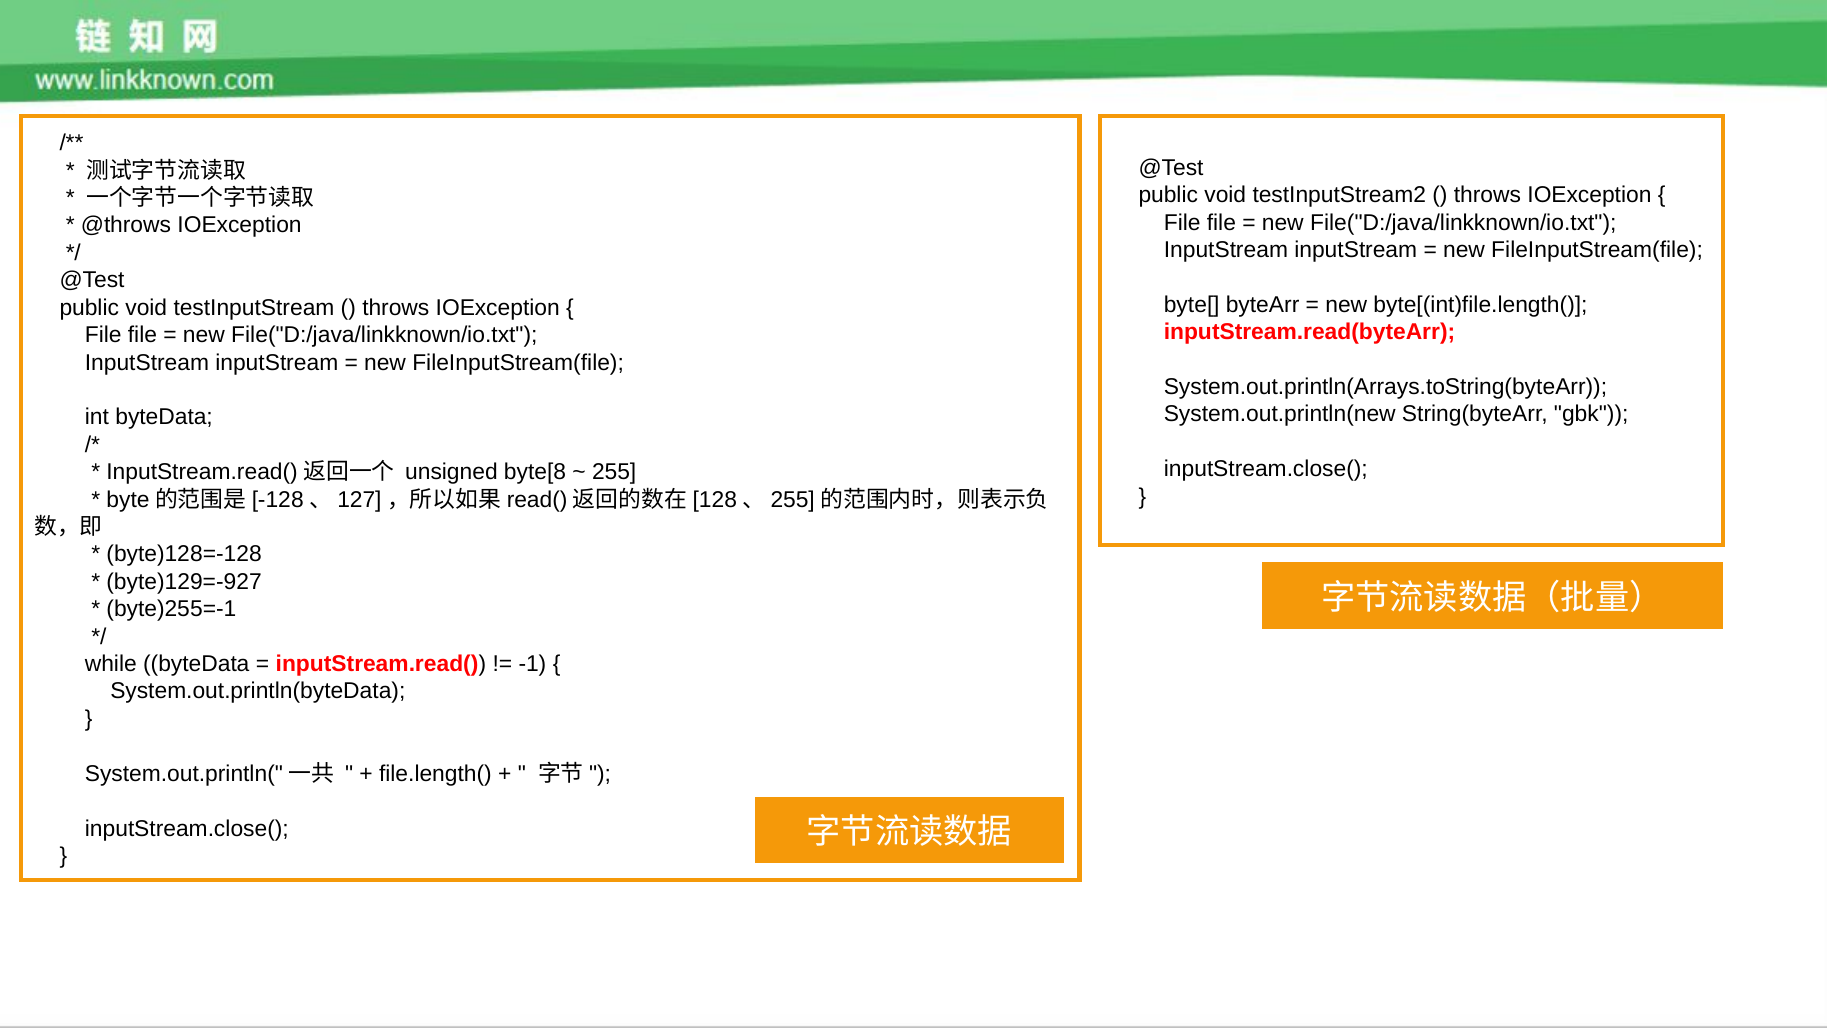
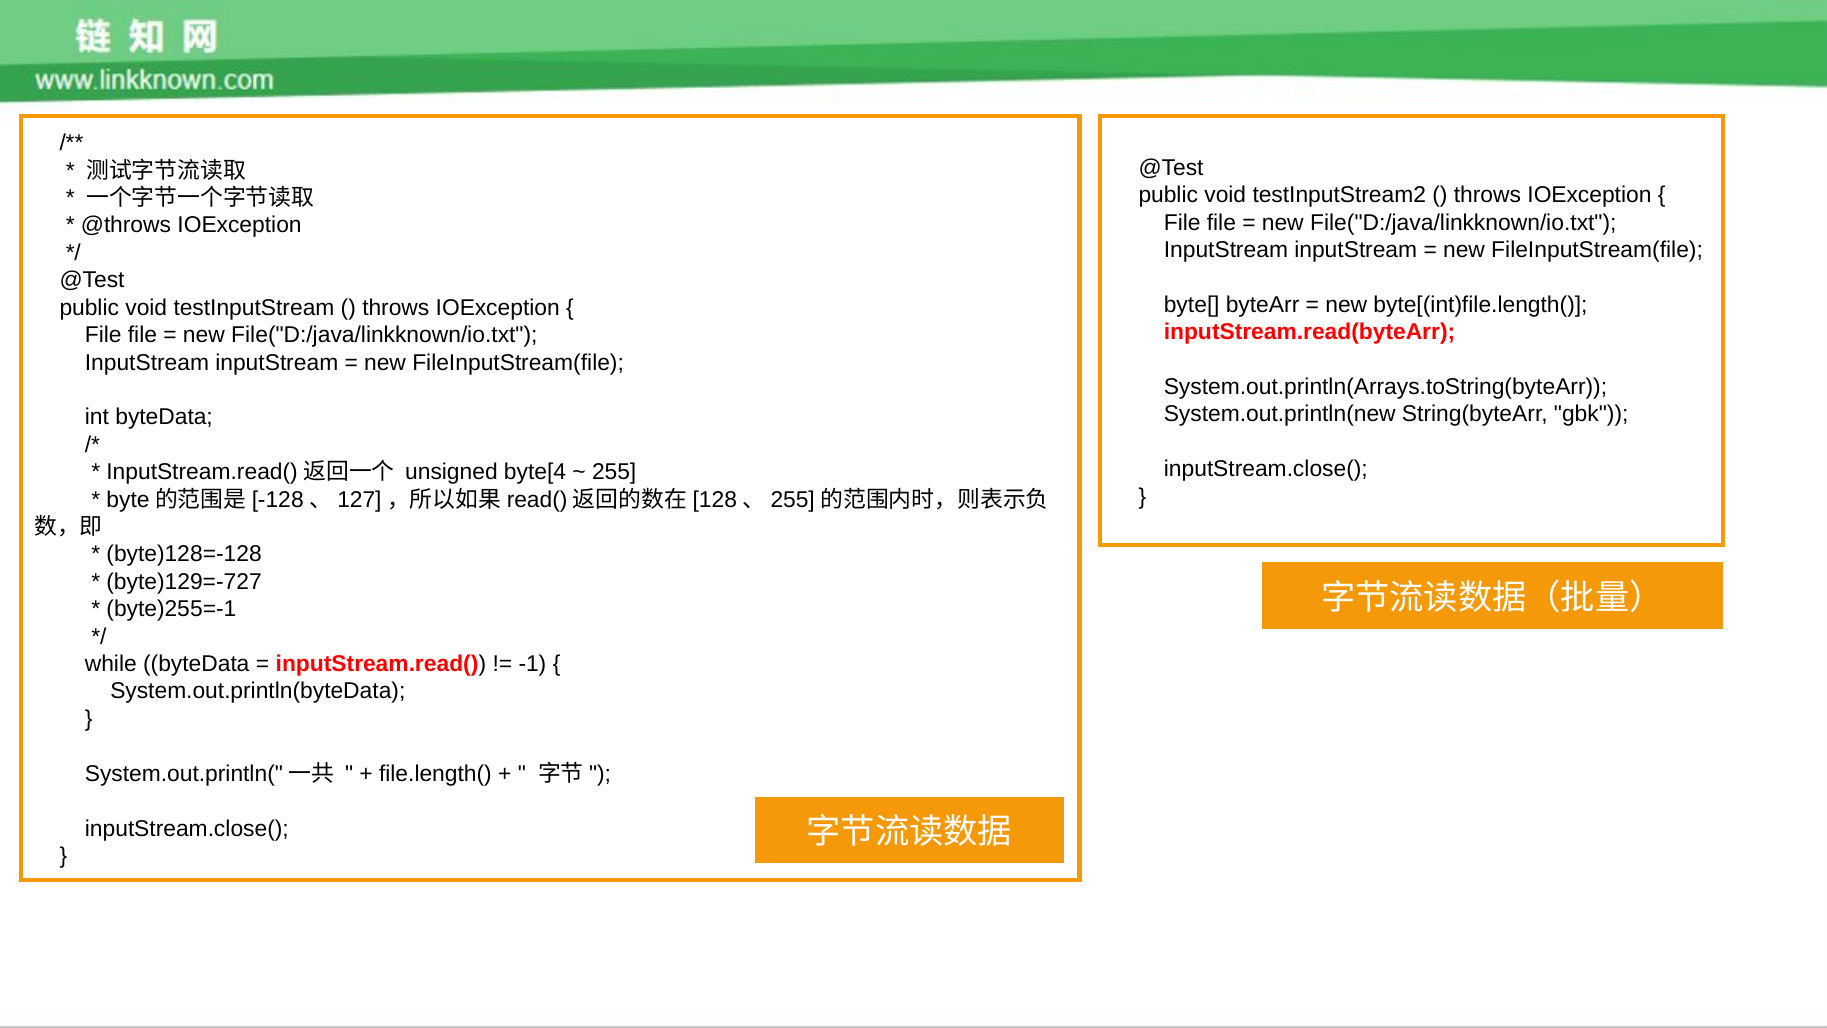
byte[8: byte[8 -> byte[4 (535, 472)
byte)129=-927: byte)129=-927 -> byte)129=-727 (184, 582)
